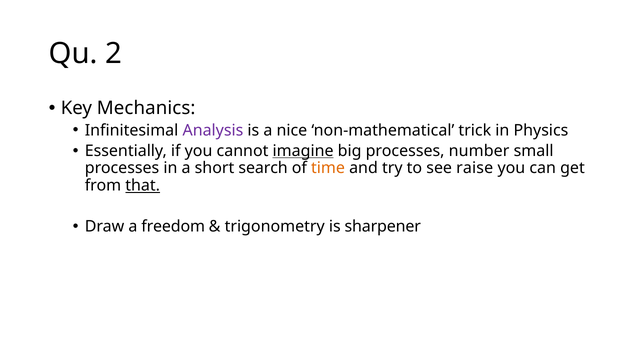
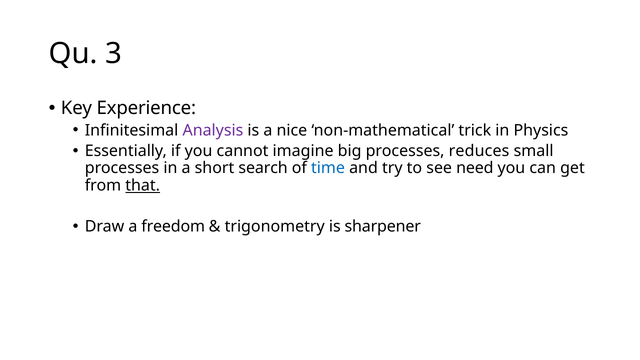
2: 2 -> 3 (114, 54)
Mechanics: Mechanics -> Experience (146, 108)
imagine underline: present -> none (303, 151)
number: number -> reduces (479, 151)
time colour: orange -> blue (328, 168)
raise: raise -> need (475, 168)
